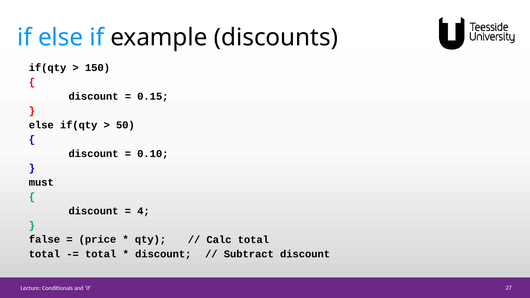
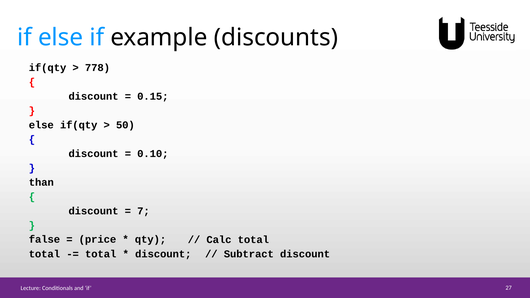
150: 150 -> 778 (97, 68)
must: must -> than (41, 182)
4: 4 -> 7 (143, 211)
